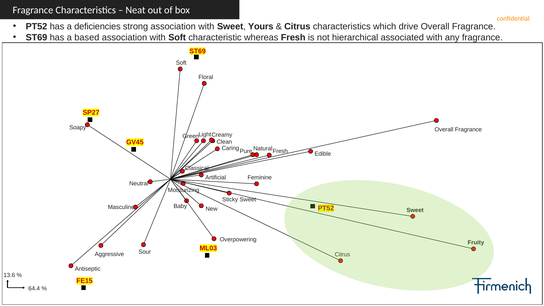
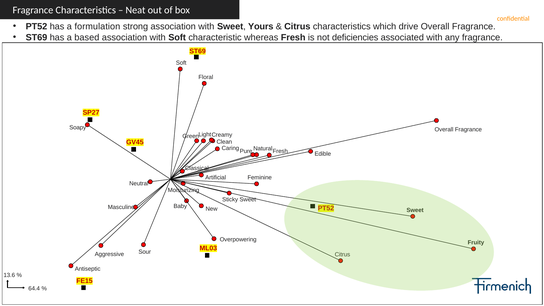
deficiencies: deficiencies -> formulation (97, 27)
hierarchical: hierarchical -> deficiencies (355, 37)
